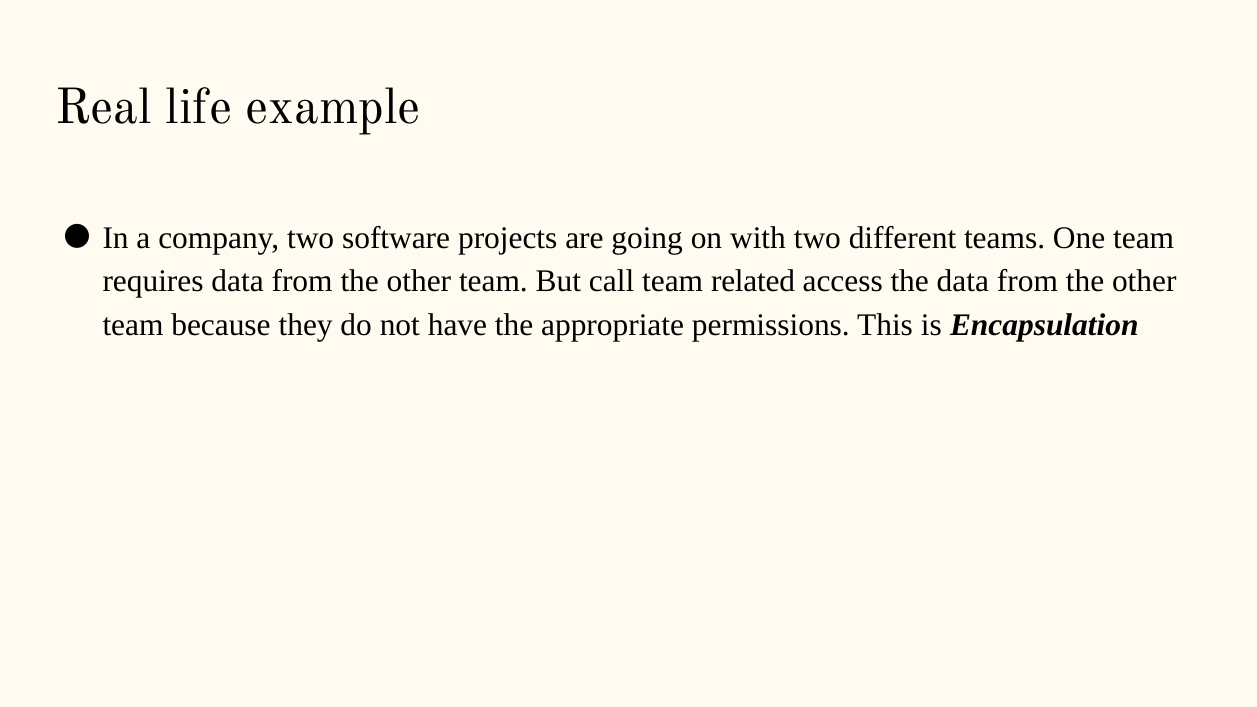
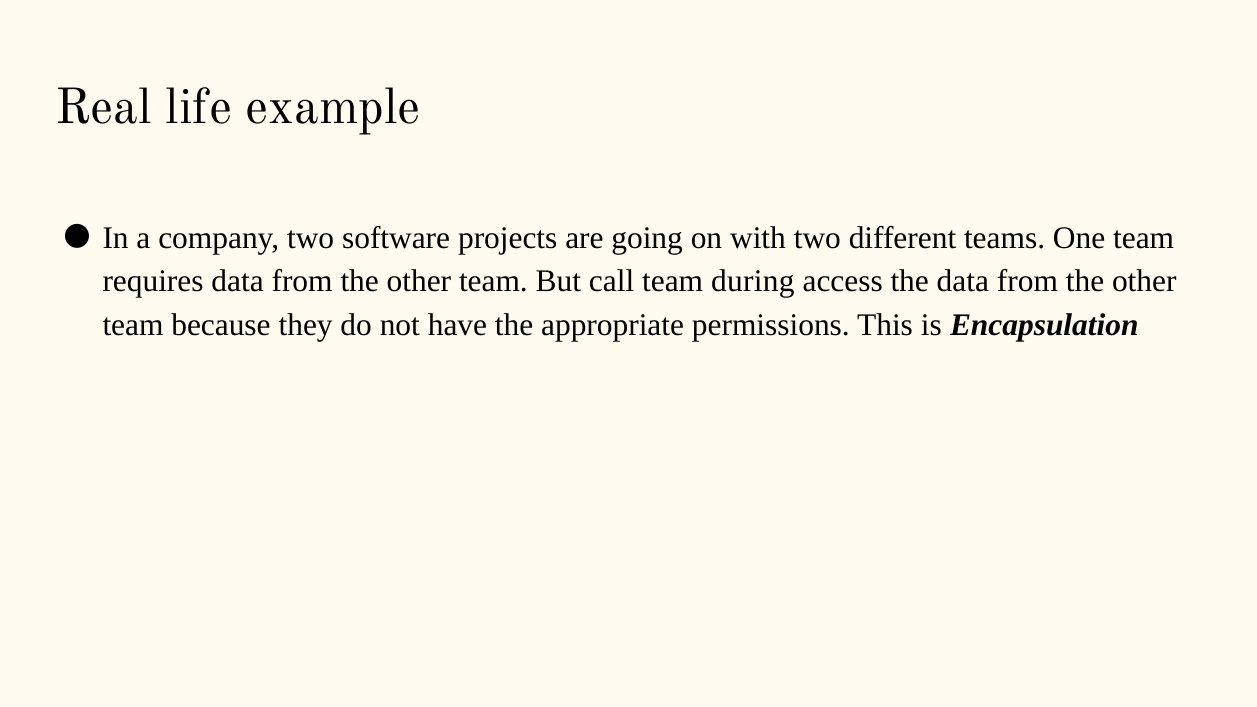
related: related -> during (753, 281)
